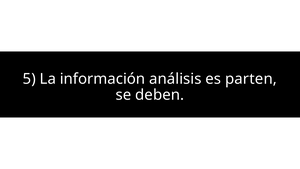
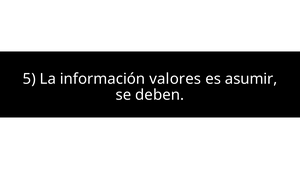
análisis: análisis -> valores (175, 79)
parten: parten -> asumir (251, 79)
